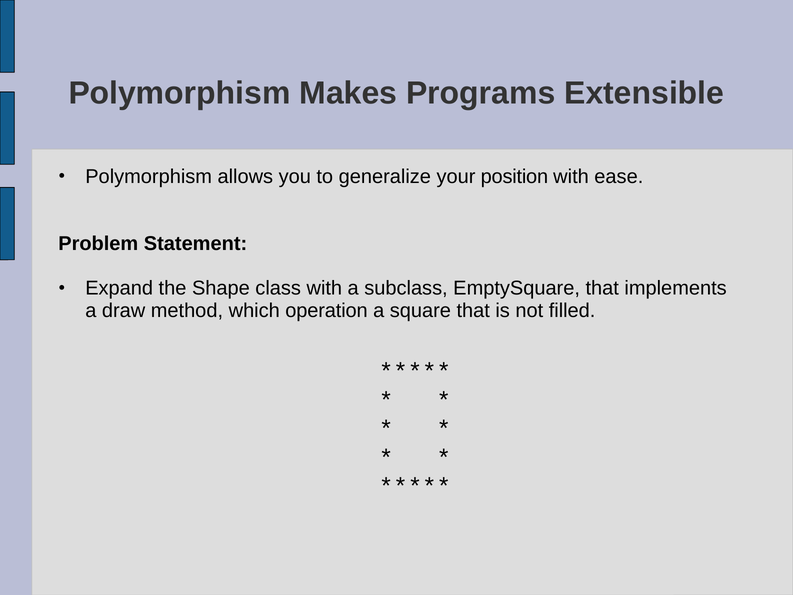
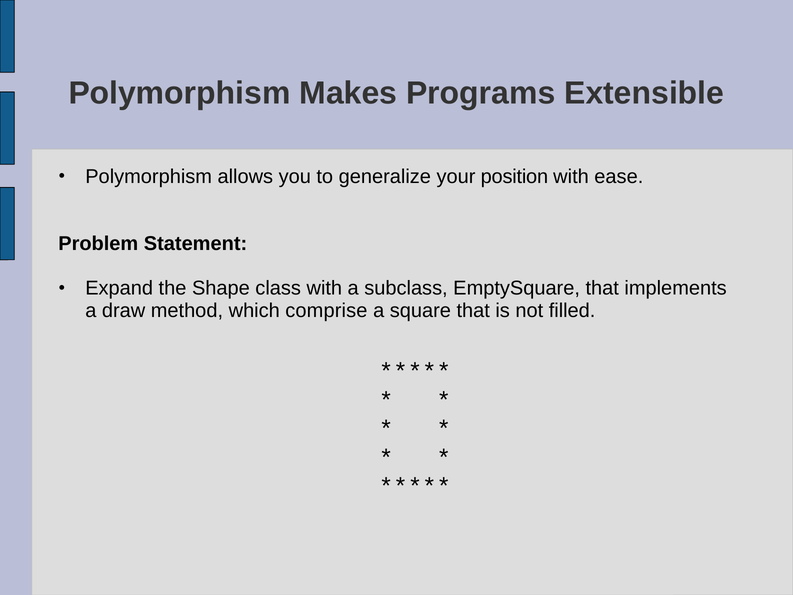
operation: operation -> comprise (326, 310)
